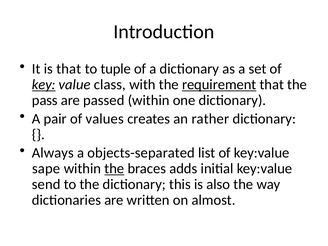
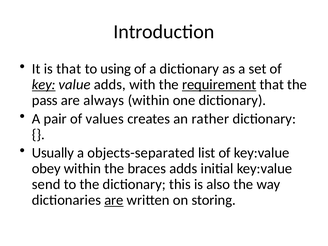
tuple: tuple -> using (116, 69)
value class: class -> adds (110, 85)
passed: passed -> always (104, 100)
Always: Always -> Usually (53, 153)
sape: sape -> obey (46, 169)
the underline: present -> none (114, 169)
are underline: none -> present (114, 200)
almost: almost -> storing (214, 200)
